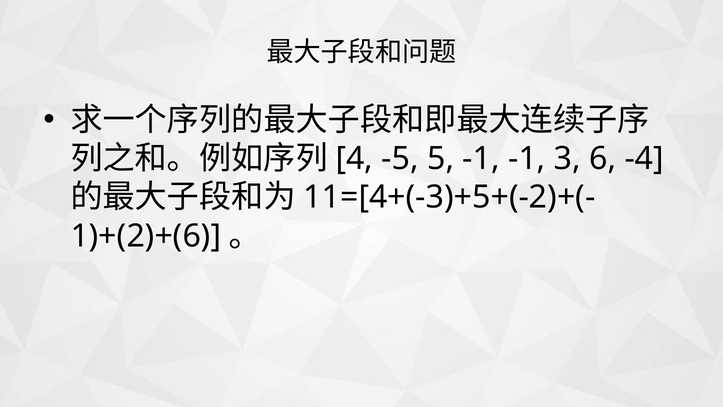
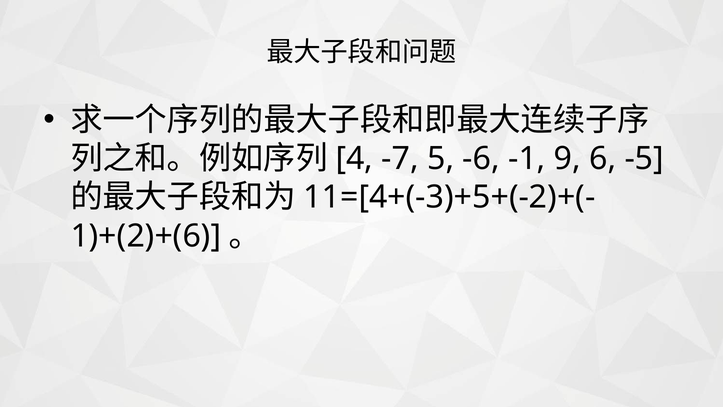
-5: -5 -> -7 (400, 159)
5 -1: -1 -> -6 (481, 159)
3: 3 -> 9 (567, 159)
-4: -4 -> -5 (644, 159)
